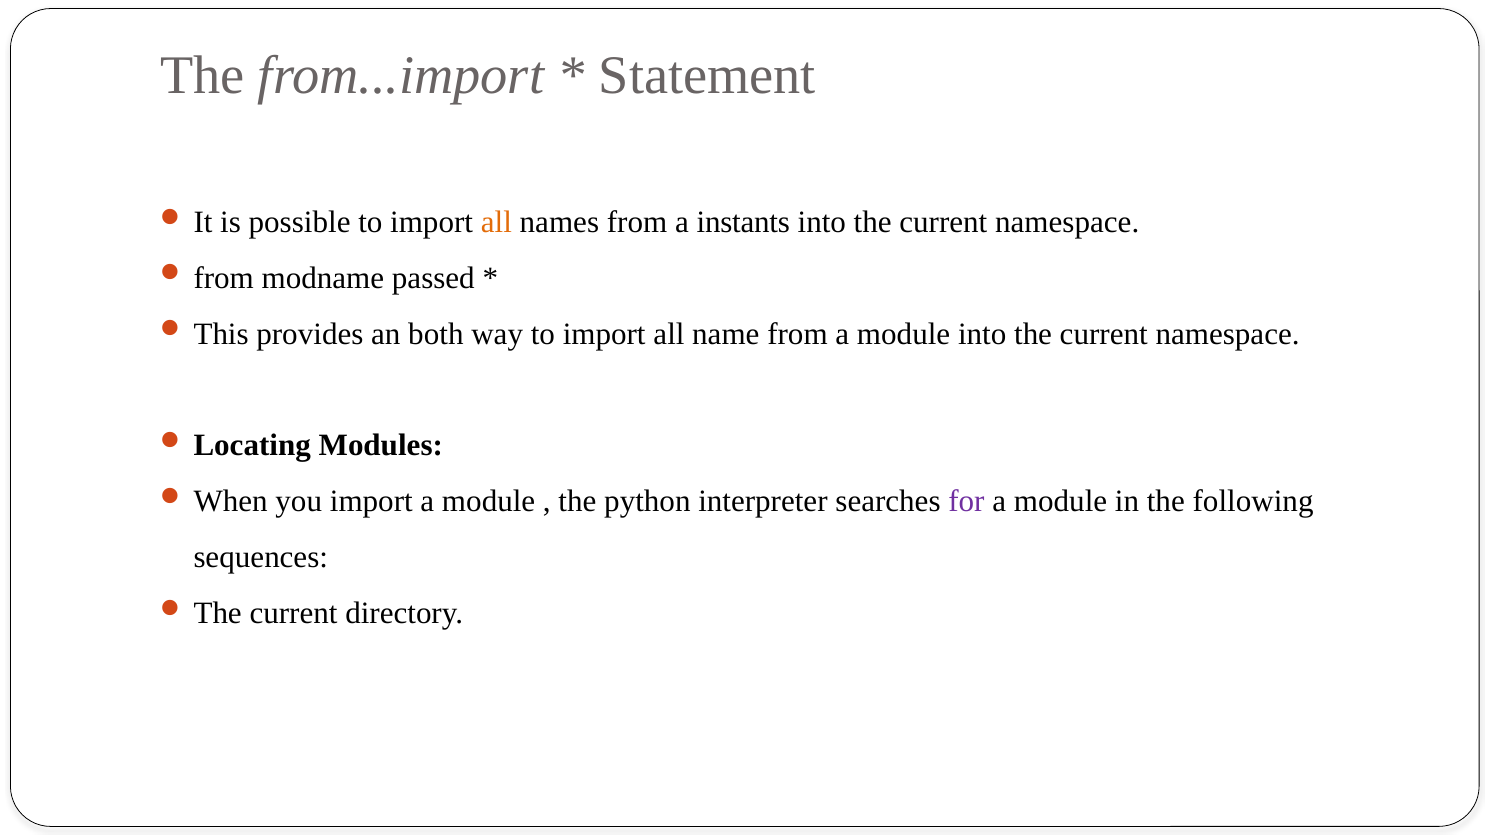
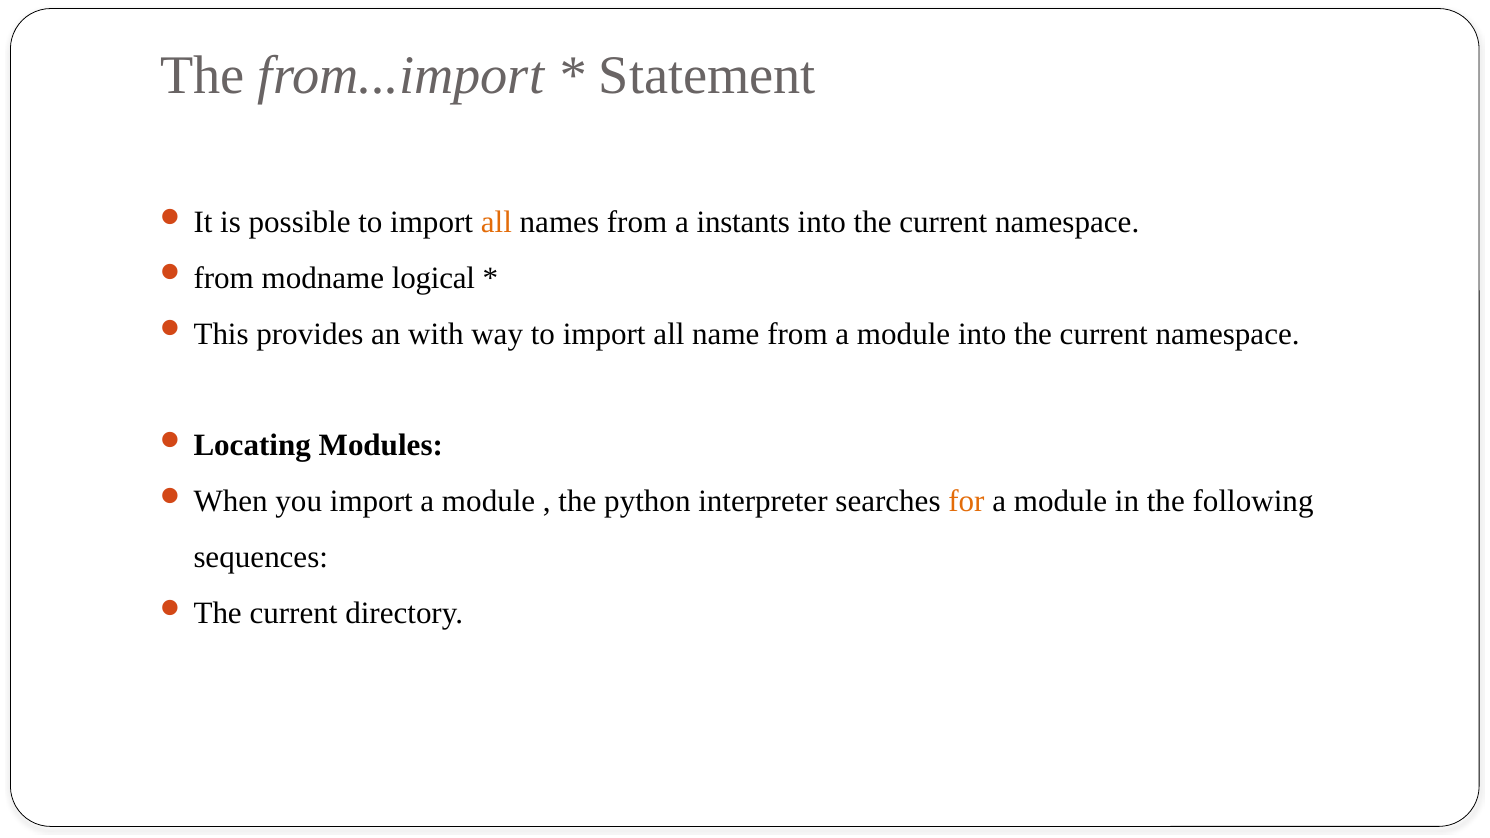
passed: passed -> logical (433, 278)
both: both -> with (436, 334)
for colour: purple -> orange (966, 502)
